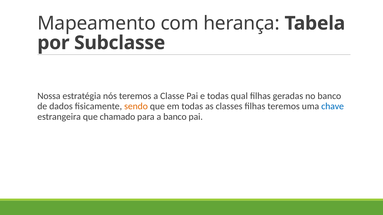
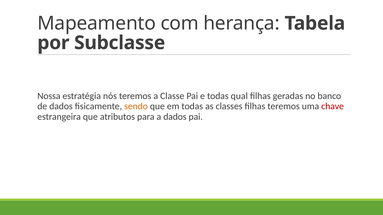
chave colour: blue -> red (333, 107)
chamado: chamado -> atributos (117, 117)
a banco: banco -> dados (175, 117)
